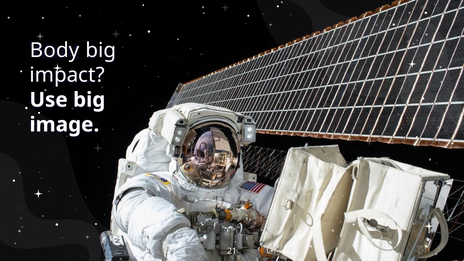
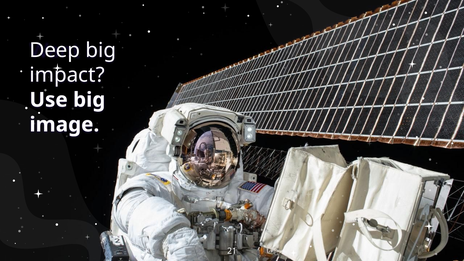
Body: Body -> Deep (55, 50)
